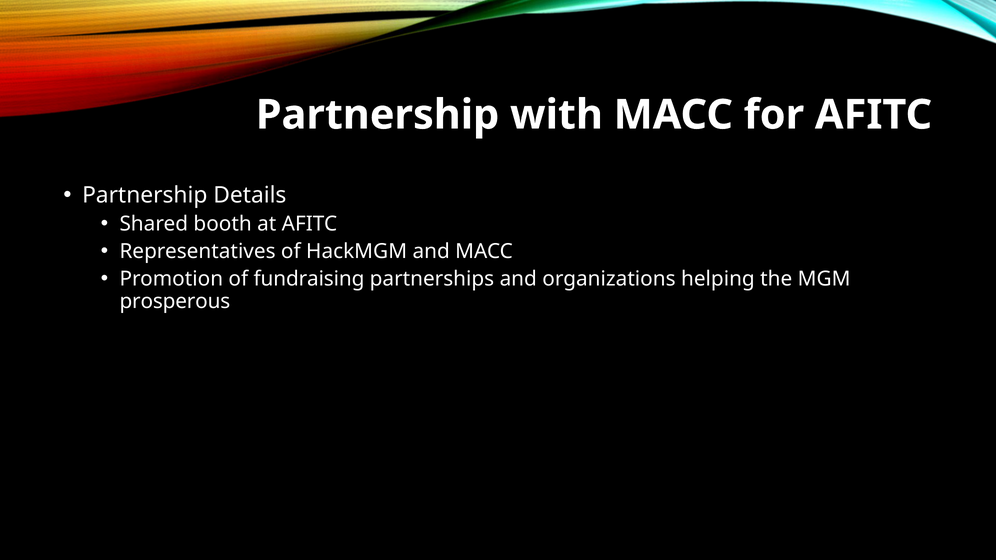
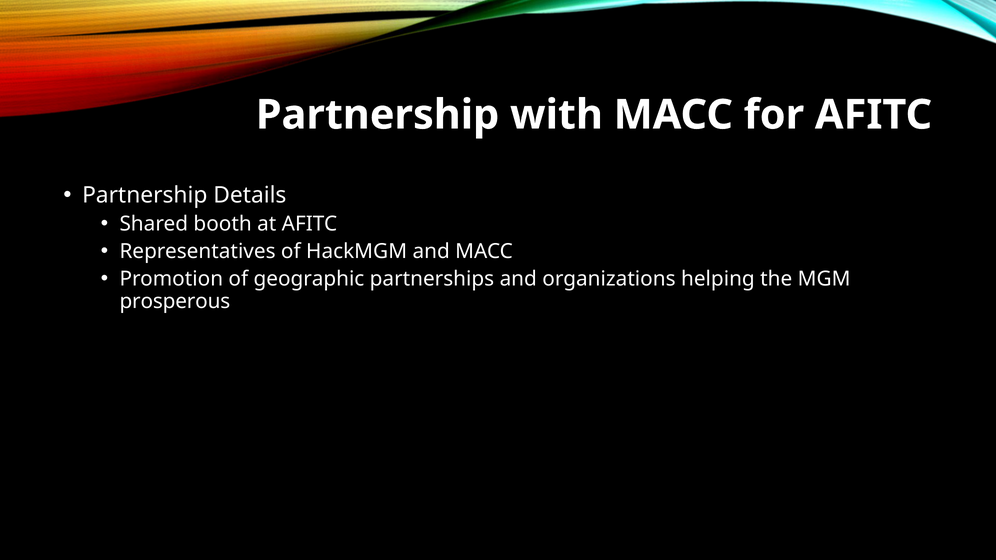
fundraising: fundraising -> geographic (309, 279)
